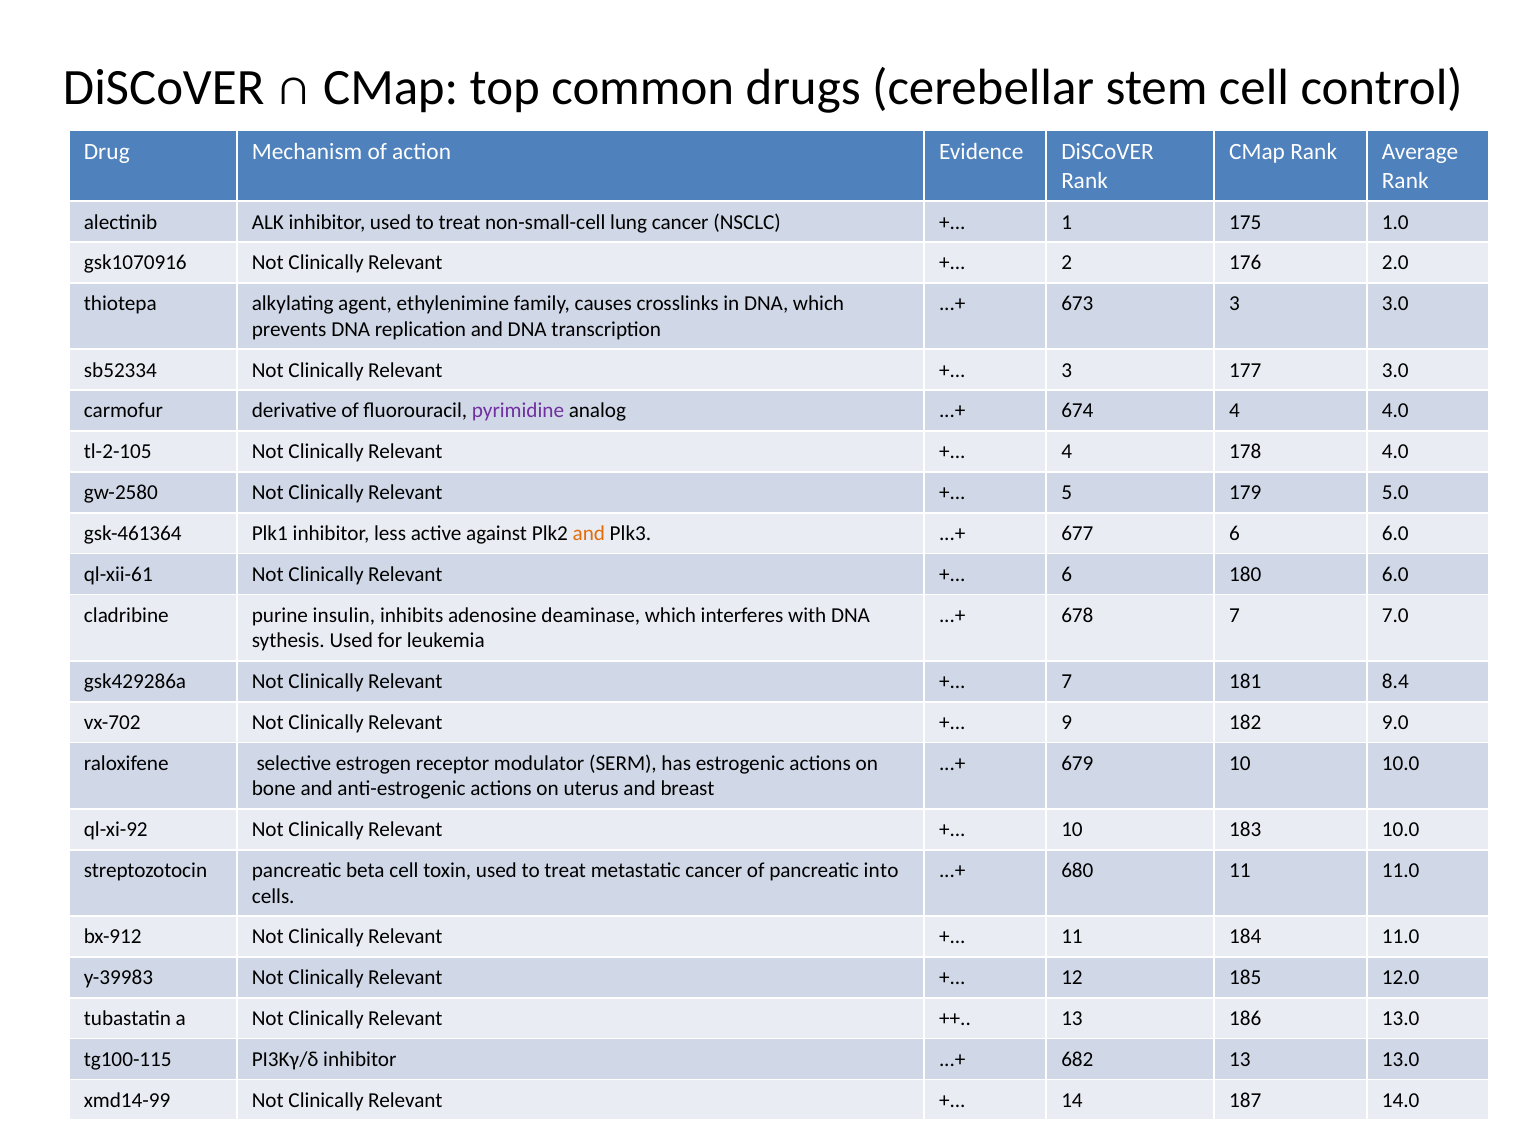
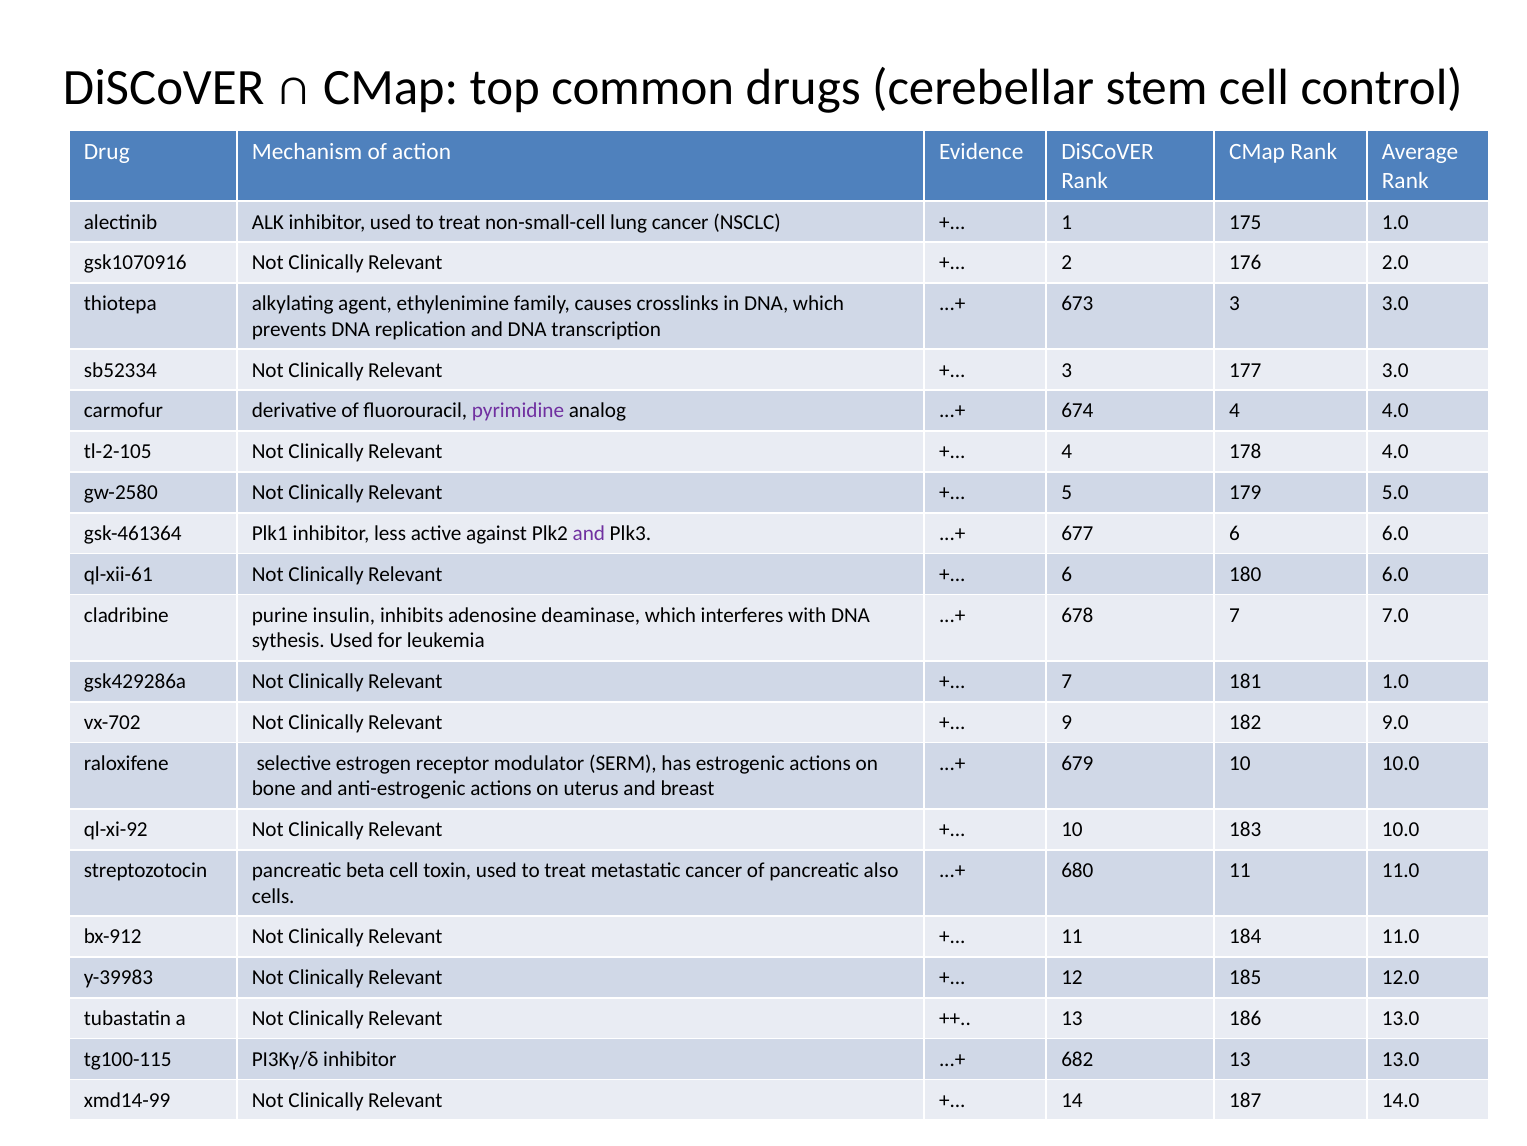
and colour: orange -> purple (589, 533)
181 8.4: 8.4 -> 1.0 (1395, 681)
into: into -> also (881, 870)
